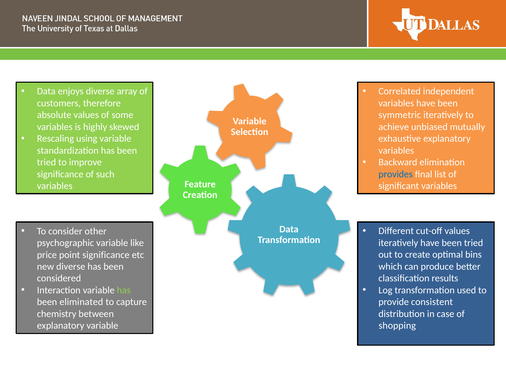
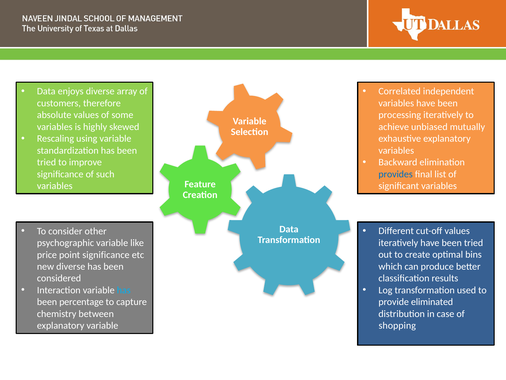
symmetric: symmetric -> processing (400, 115)
has colour: light green -> light blue (124, 290)
eliminated: eliminated -> percentage (81, 302)
consistent: consistent -> eliminated (432, 302)
